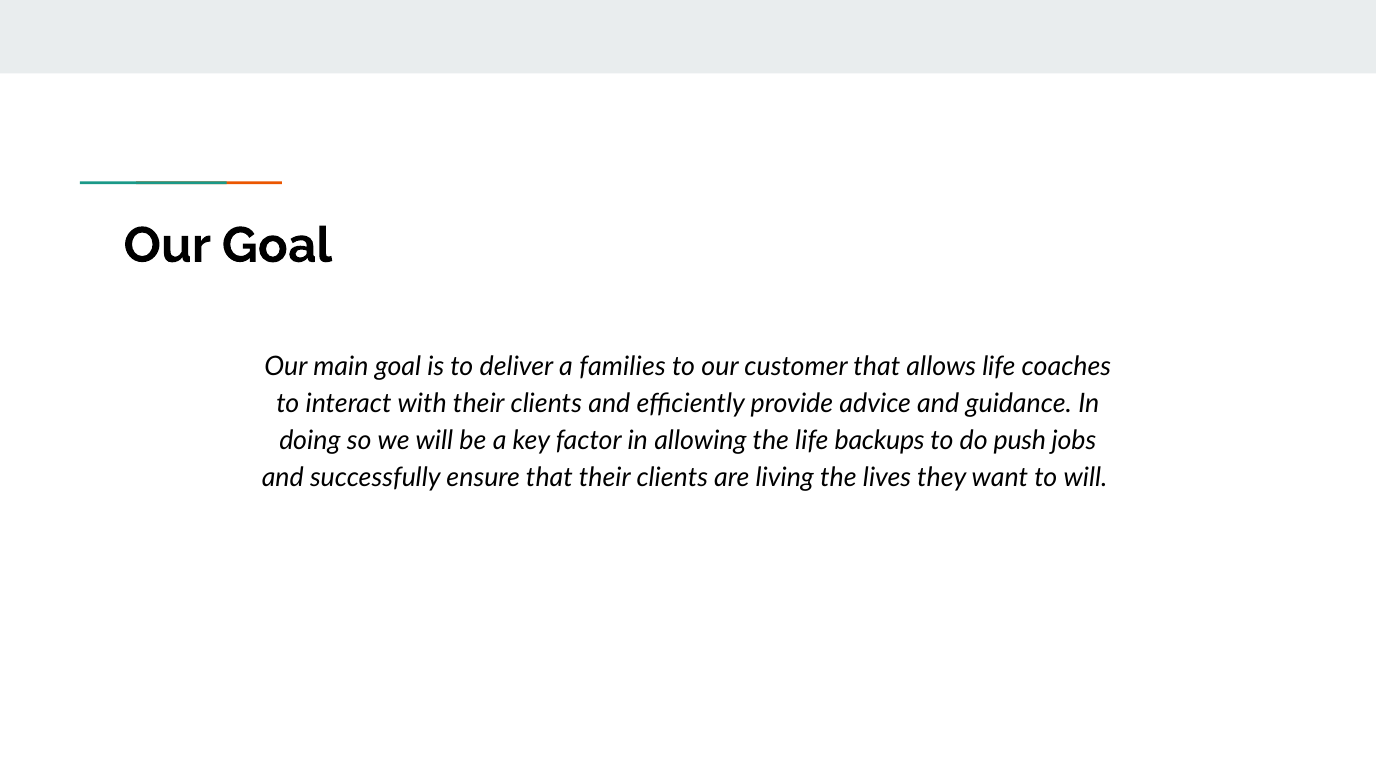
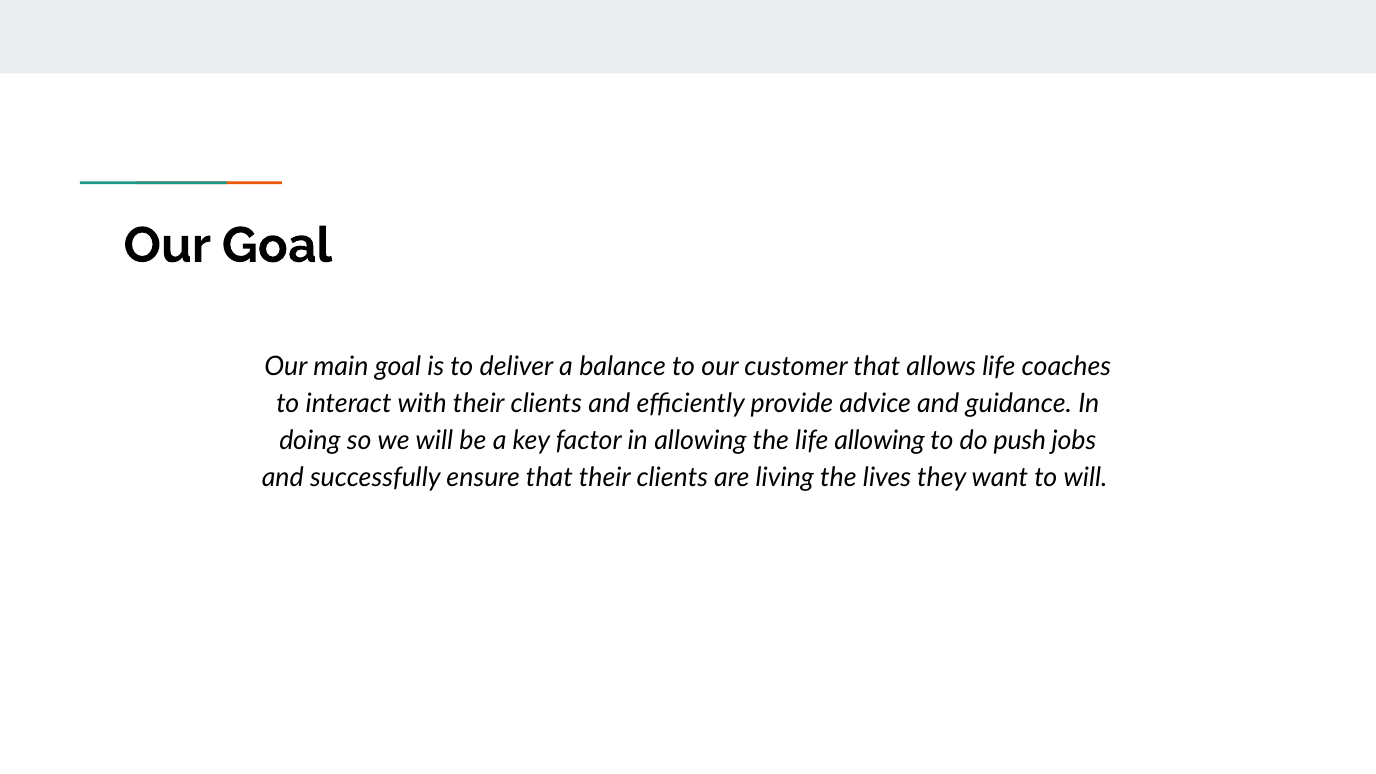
families: families -> balance (623, 367)
life backups: backups -> allowing (880, 441)
